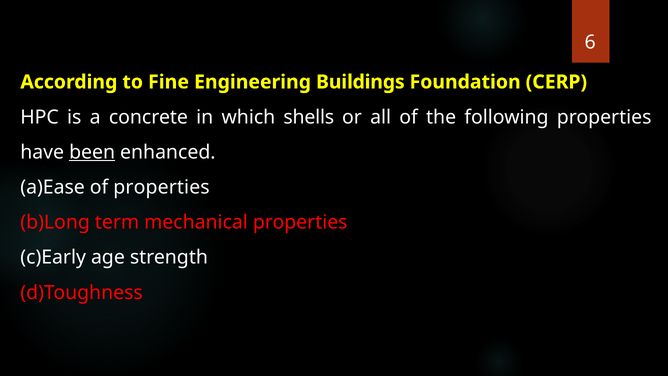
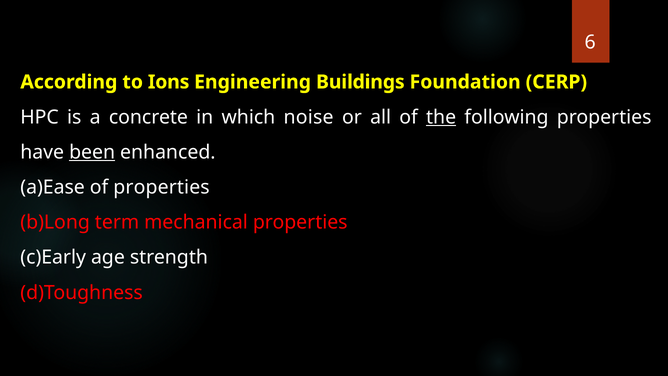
Fine: Fine -> Ions (169, 82)
shells: shells -> noise (309, 117)
the underline: none -> present (441, 117)
